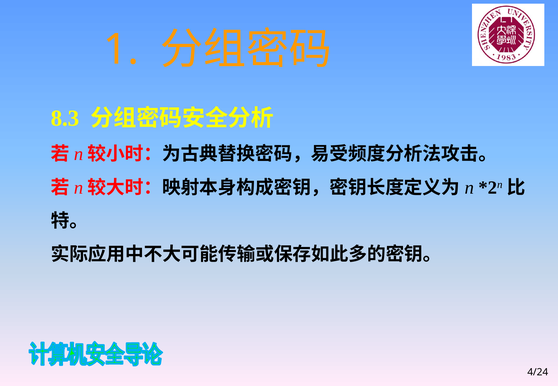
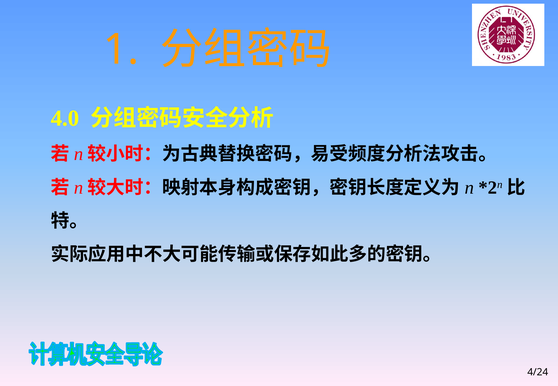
8.3: 8.3 -> 4.0 (65, 119)
